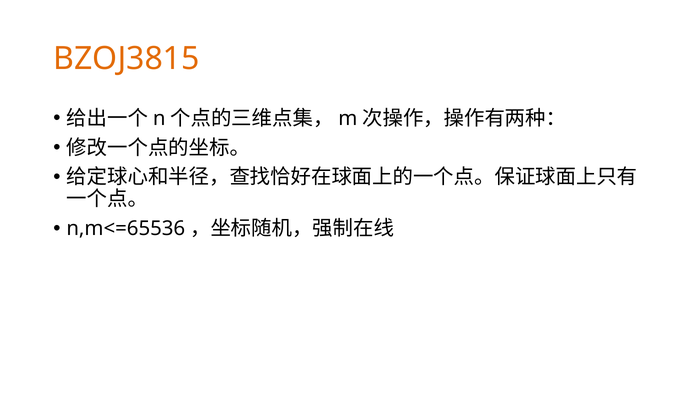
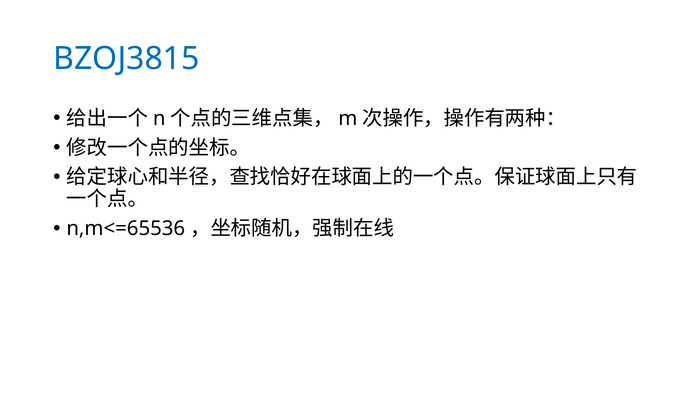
BZOJ3815 colour: orange -> blue (126, 59)
